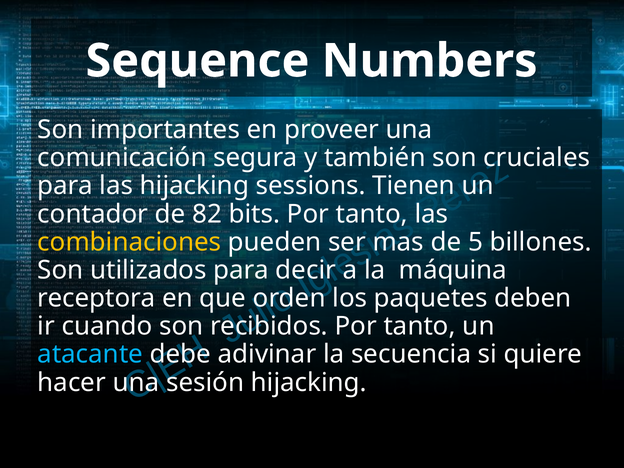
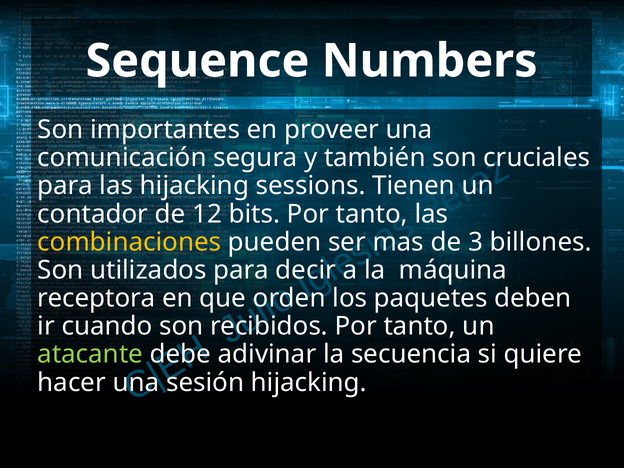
82: 82 -> 12 (207, 214)
5: 5 -> 3 (476, 242)
atacante colour: light blue -> light green (90, 354)
